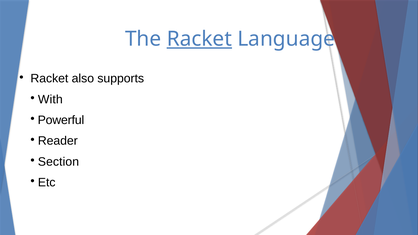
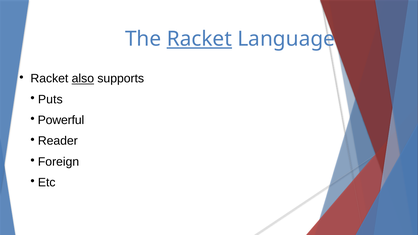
also underline: none -> present (83, 79)
With: With -> Puts (50, 99)
Section: Section -> Foreign (59, 162)
